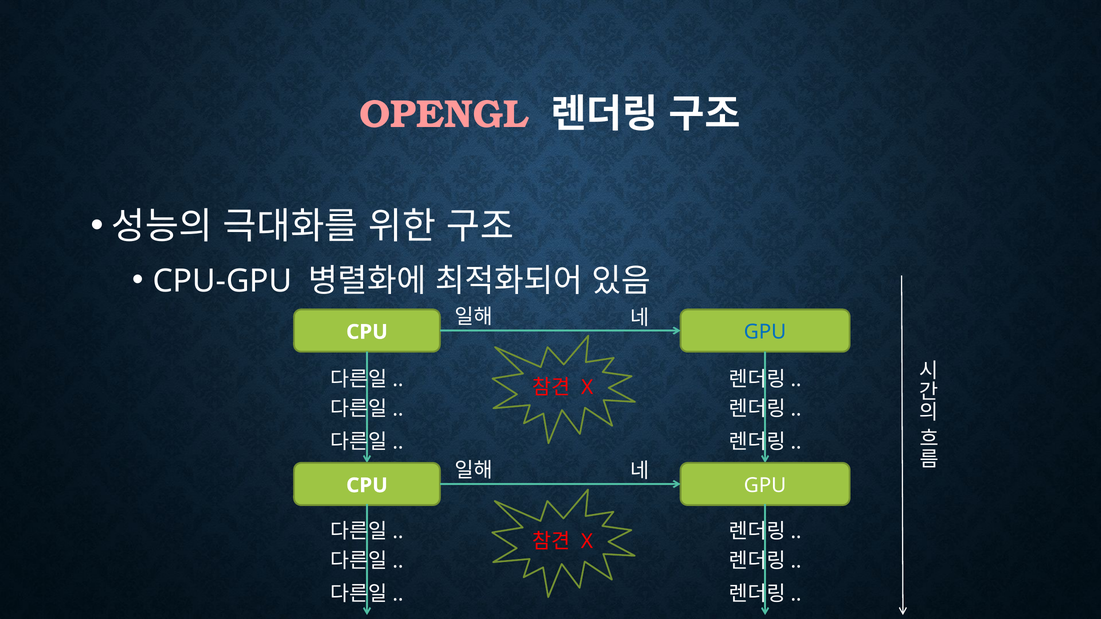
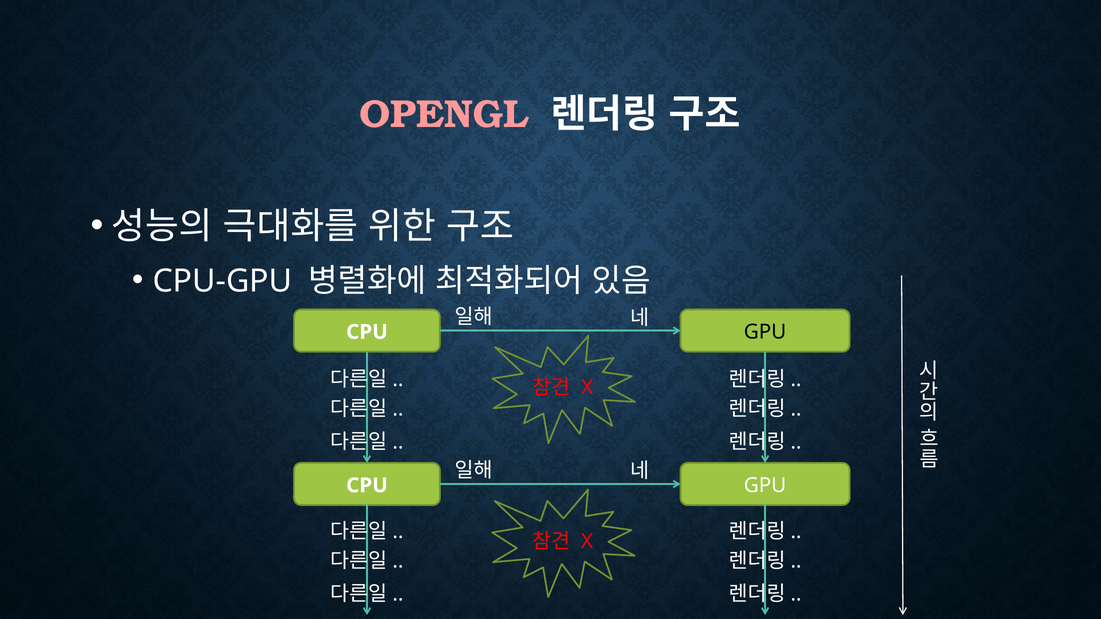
GPU colour: blue -> black (765, 332)
